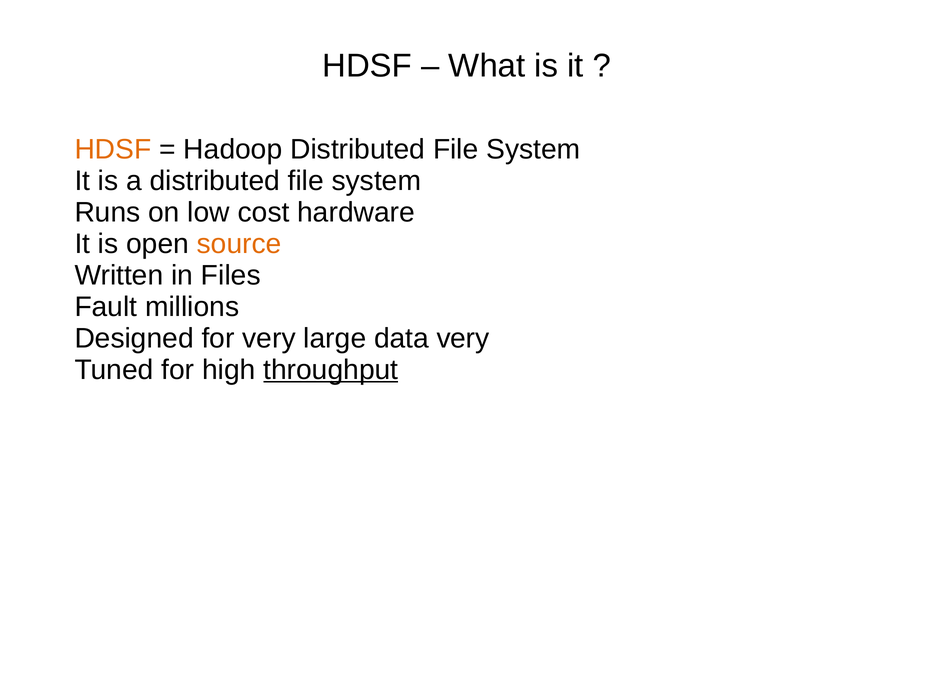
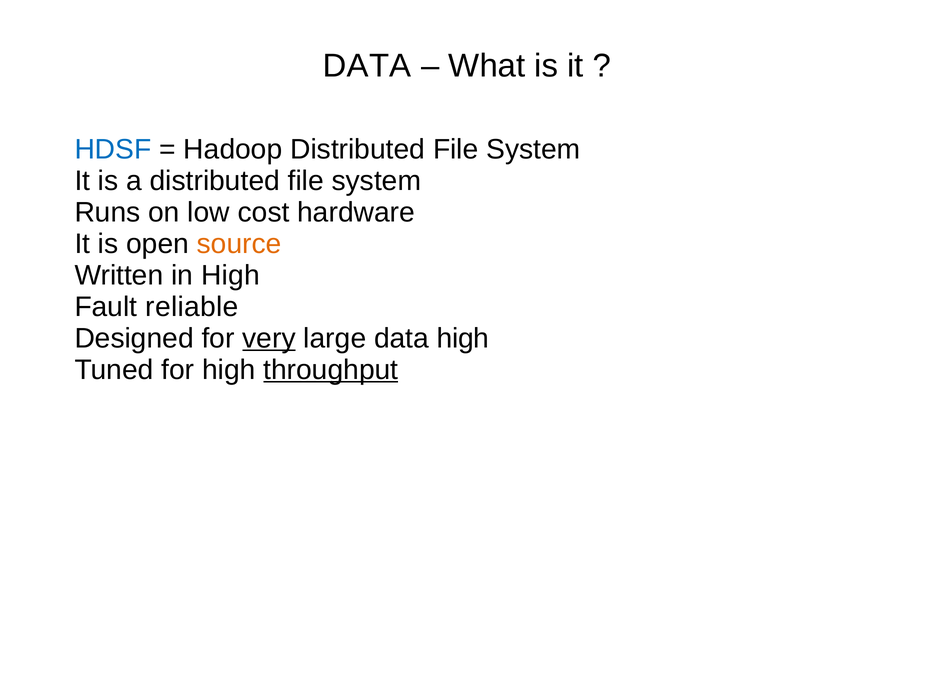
HDSF: HDSF -> DATA (367, 66)
HDSF colour: orange -> blue (113, 149)
in Files: Files -> High (231, 275)
millions: millions -> reliable (192, 307)
very underline: none -> present (269, 338)
data very: very -> high (463, 338)
